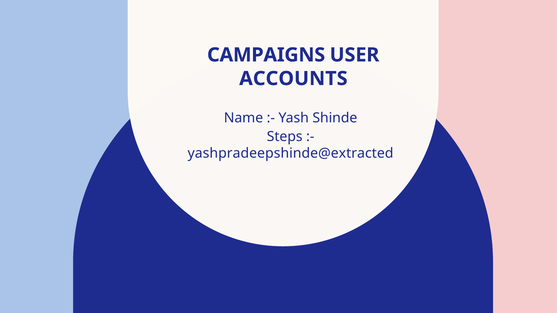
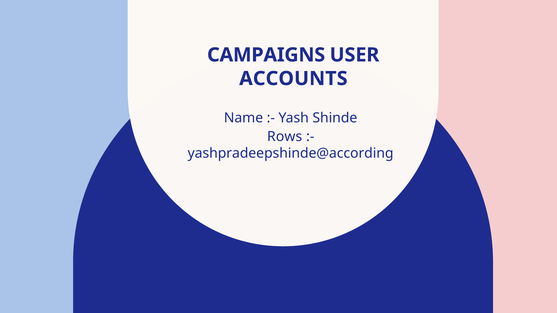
Steps: Steps -> Rows (285, 137)
yashpradeepshinde@extracted: yashpradeepshinde@extracted -> yashpradeepshinde@according (291, 154)
